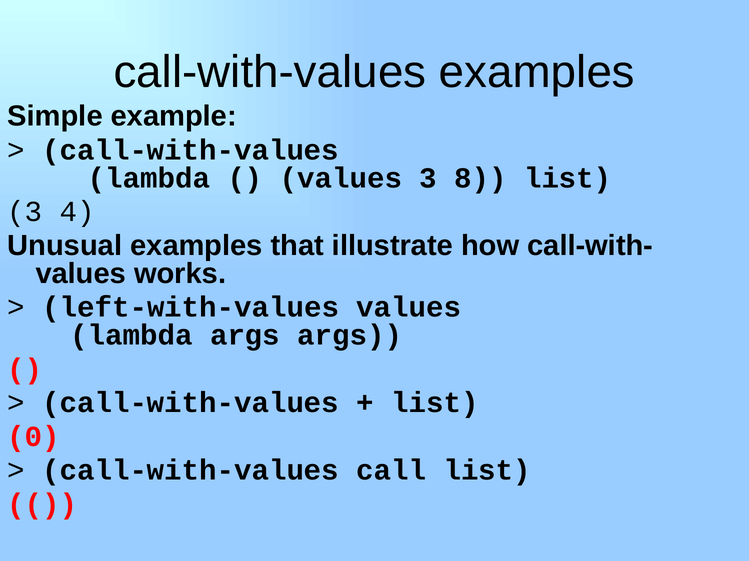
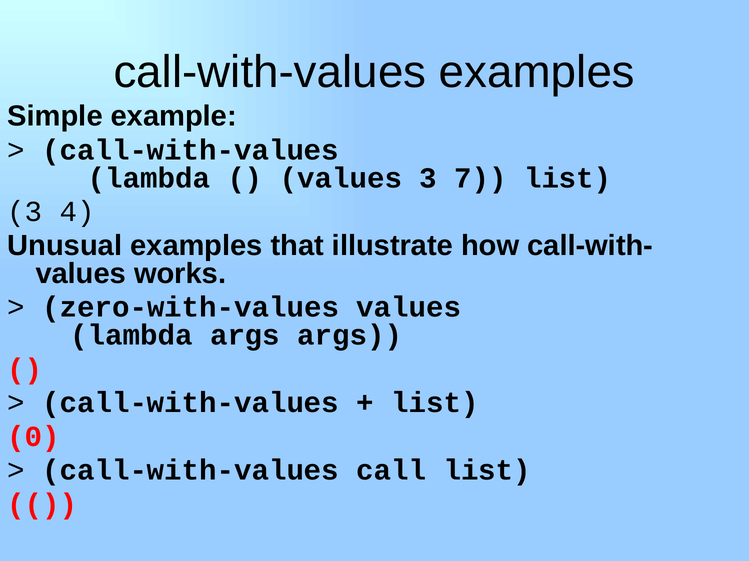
8: 8 -> 7 (480, 178)
left-with-values: left-with-values -> zero-with-values (191, 308)
